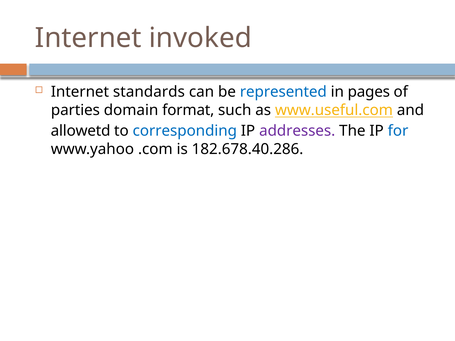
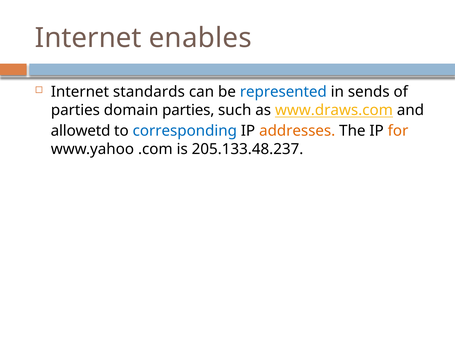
invoked: invoked -> enables (200, 38)
pages: pages -> sends (369, 92)
domain format: format -> parties (188, 110)
www.useful.com: www.useful.com -> www.draws.com (334, 110)
addresses colour: purple -> orange (297, 131)
for colour: blue -> orange (398, 131)
182.678.40.286: 182.678.40.286 -> 205.133.48.237 (248, 149)
